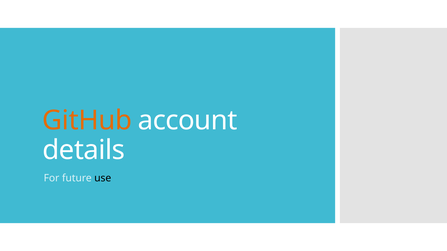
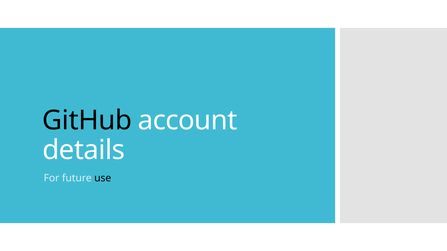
GitHub colour: orange -> black (87, 121)
